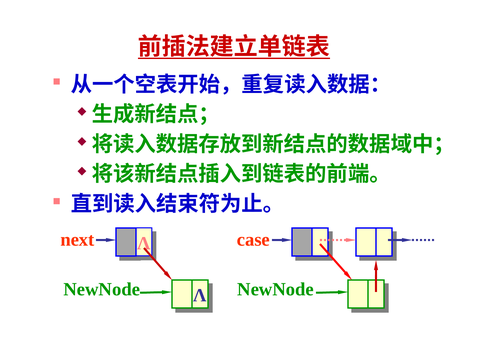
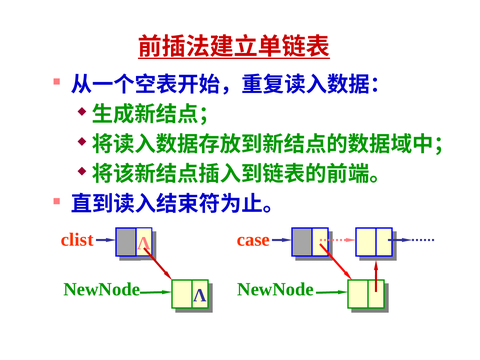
next: next -> clist (77, 240)
